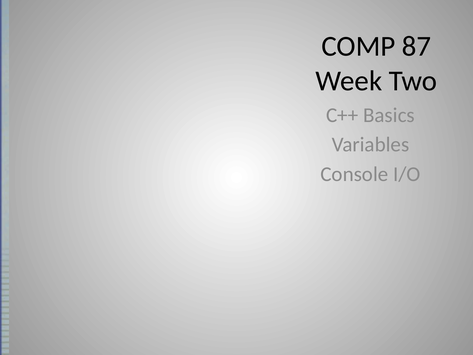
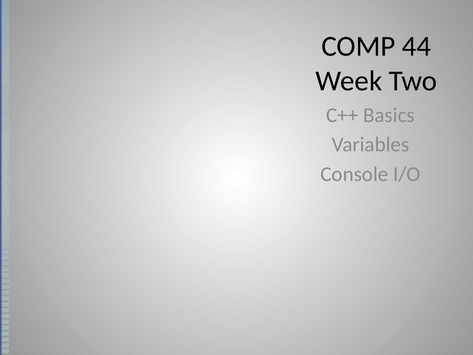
87: 87 -> 44 (417, 46)
